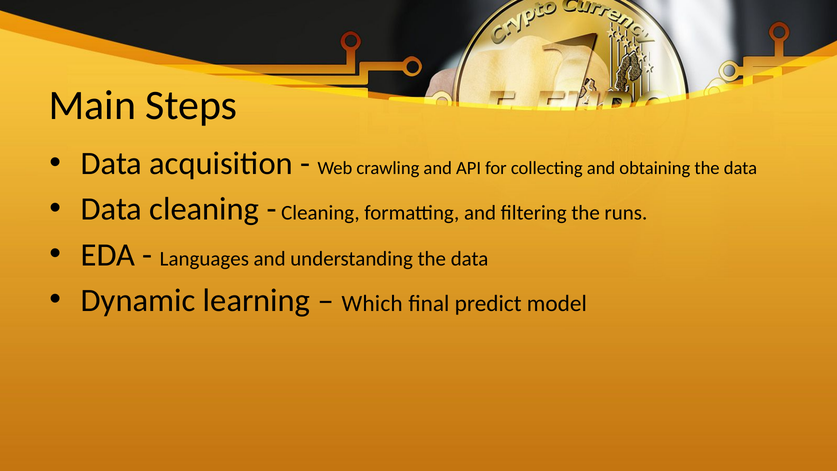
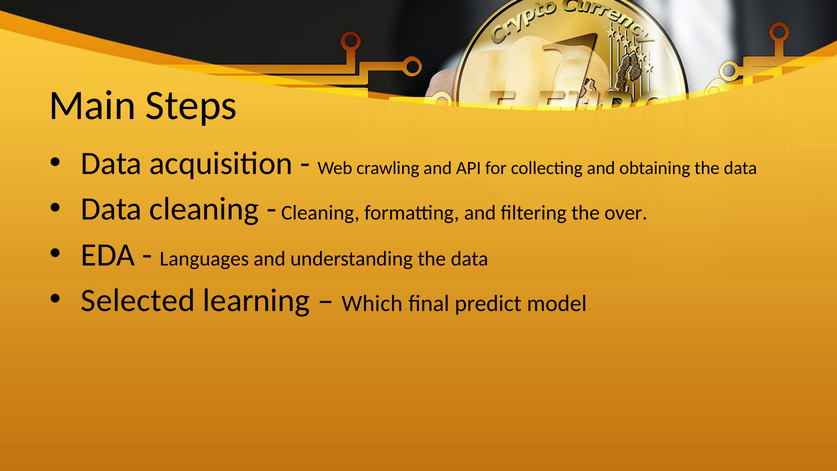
runs: runs -> over (626, 213)
Dynamic: Dynamic -> Selected (138, 300)
